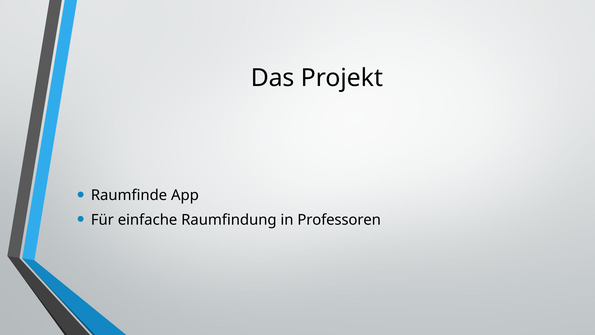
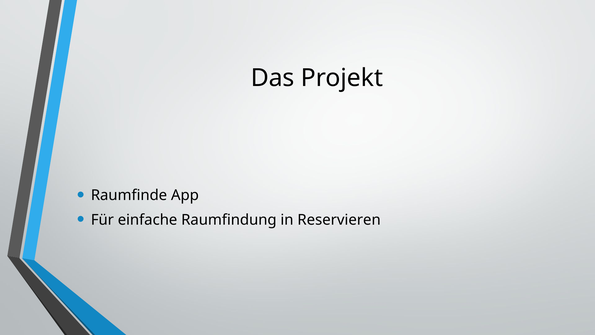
Professoren: Professoren -> Reservieren (339, 220)
